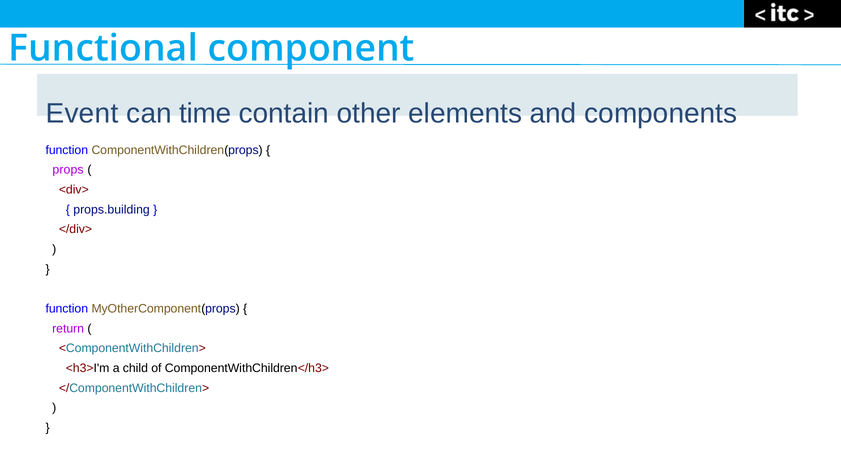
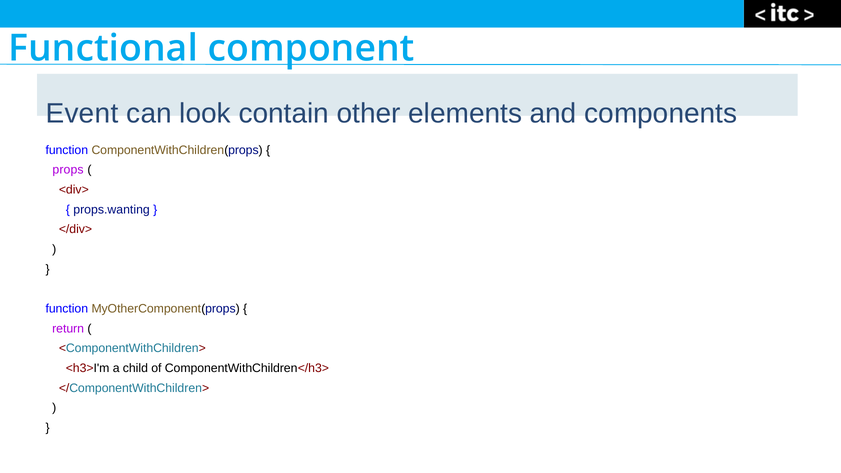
time: time -> look (205, 114)
props.building: props.building -> props.wanting (112, 210)
